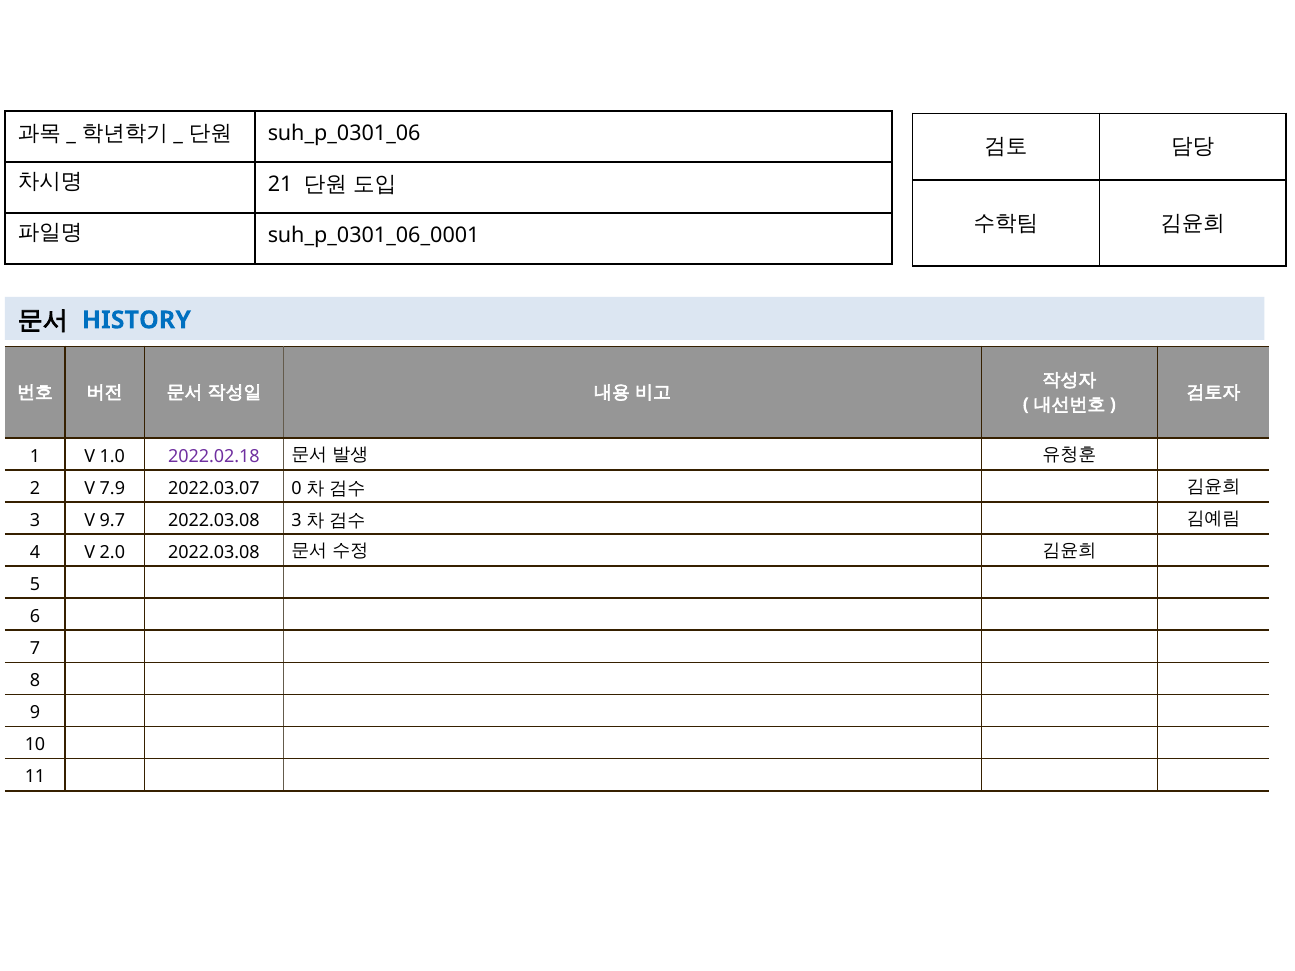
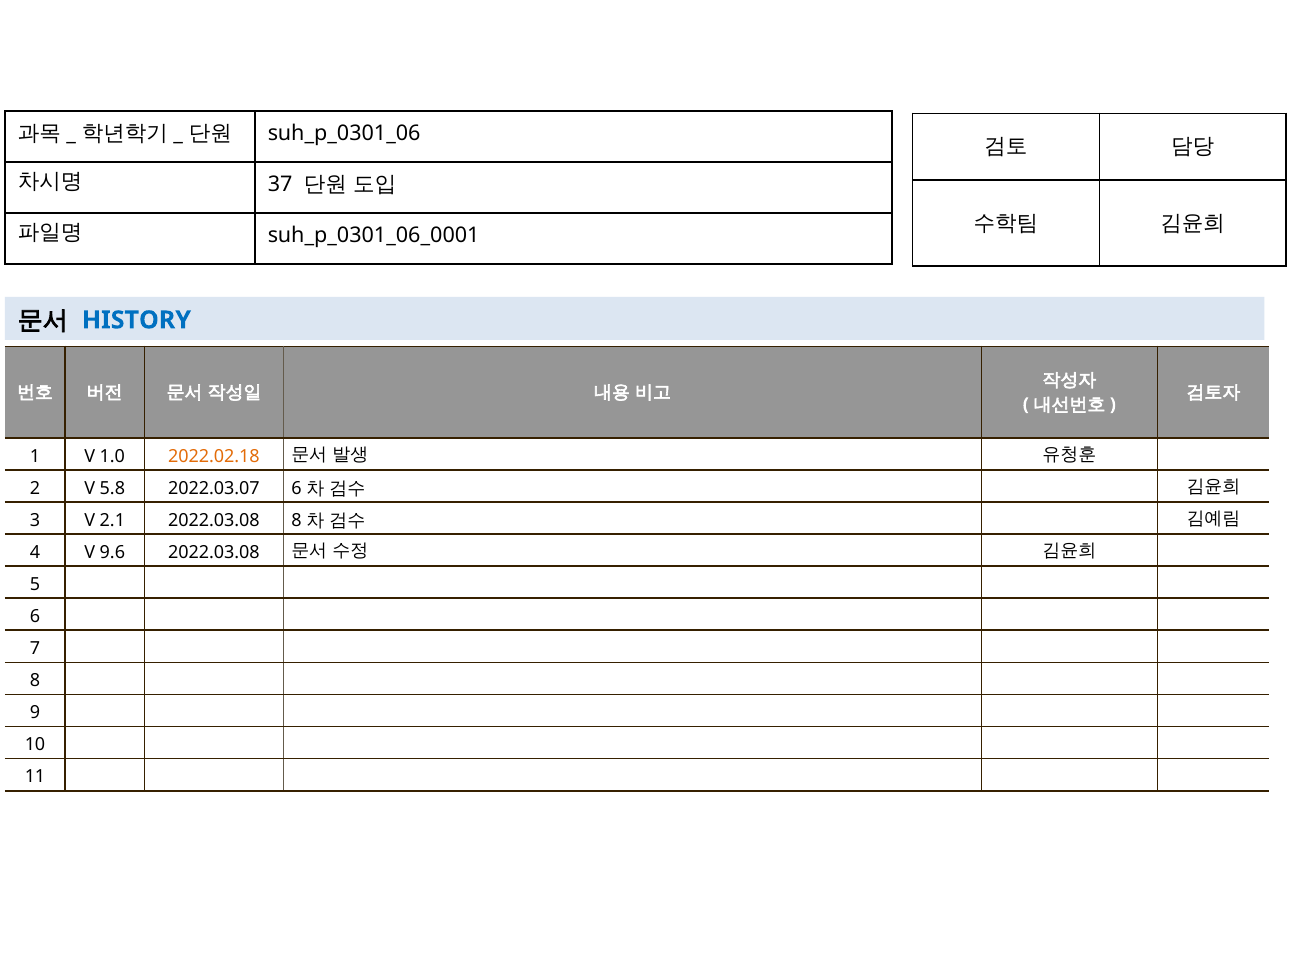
21: 21 -> 37 (280, 184)
2022.02.18 colour: purple -> orange (214, 456)
7.9: 7.9 -> 5.8 (112, 489)
2022.03.07 0: 0 -> 6 (296, 489)
9.7: 9.7 -> 2.1 (112, 520)
2022.03.08 3: 3 -> 8 (296, 520)
2.0: 2.0 -> 9.6 (112, 552)
